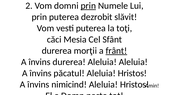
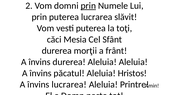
puterea dezrobit: dezrobit -> lucrarea (97, 17)
frânt underline: present -> none (116, 51)
învins nimicind: nimicind -> lucrarea (69, 85)
Hristos: Hristos -> Printre (135, 85)
